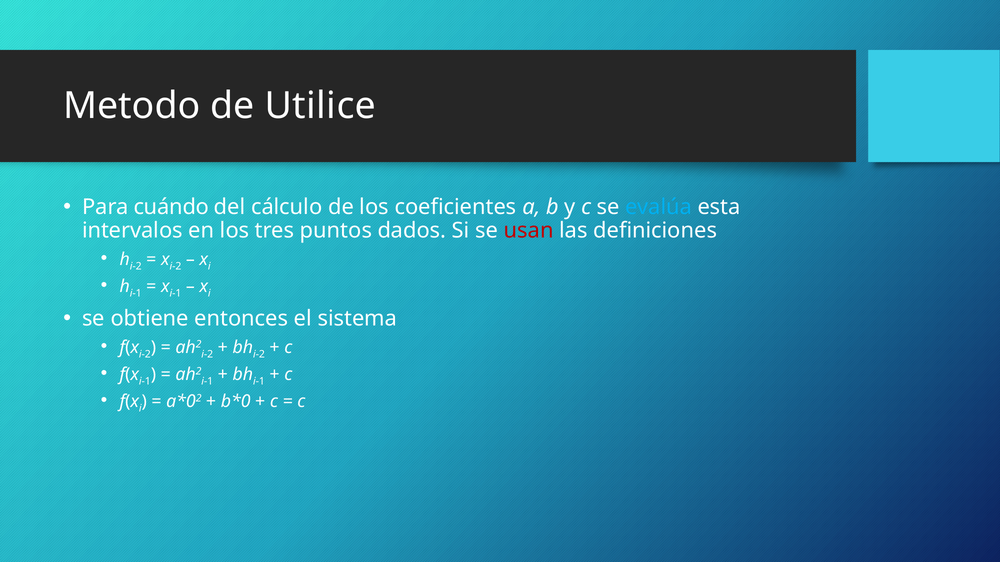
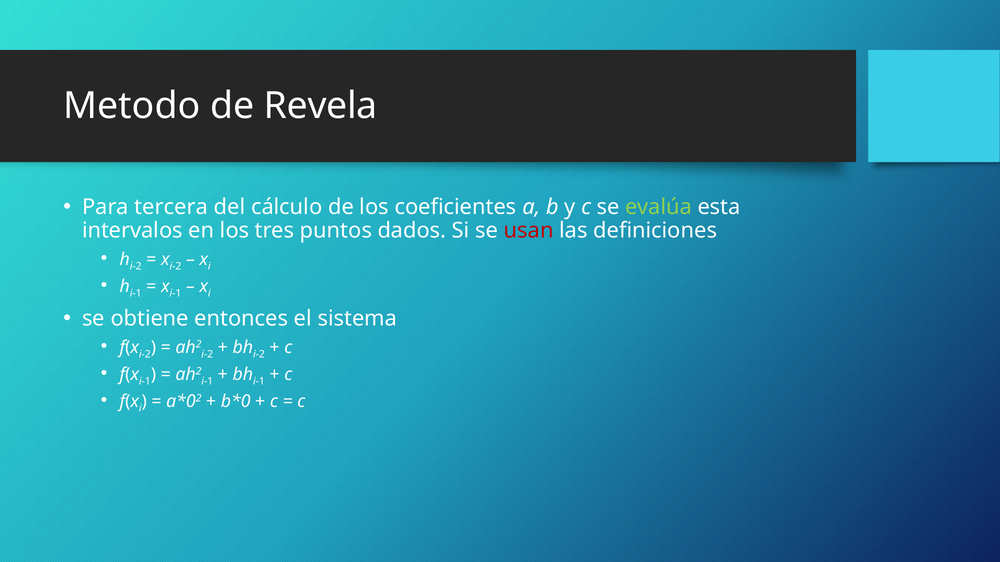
Utilice: Utilice -> Revela (321, 106)
cuándo: cuándo -> tercera (171, 207)
evalúa colour: light blue -> light green (659, 207)
